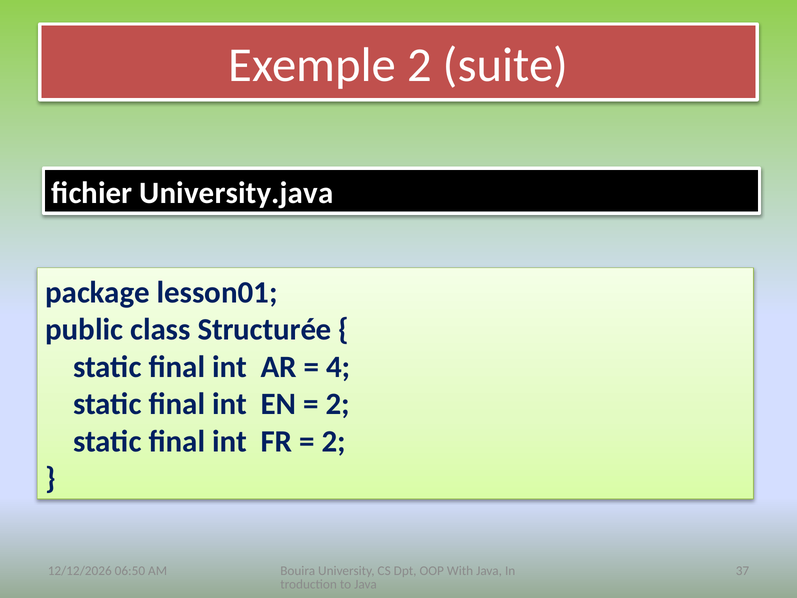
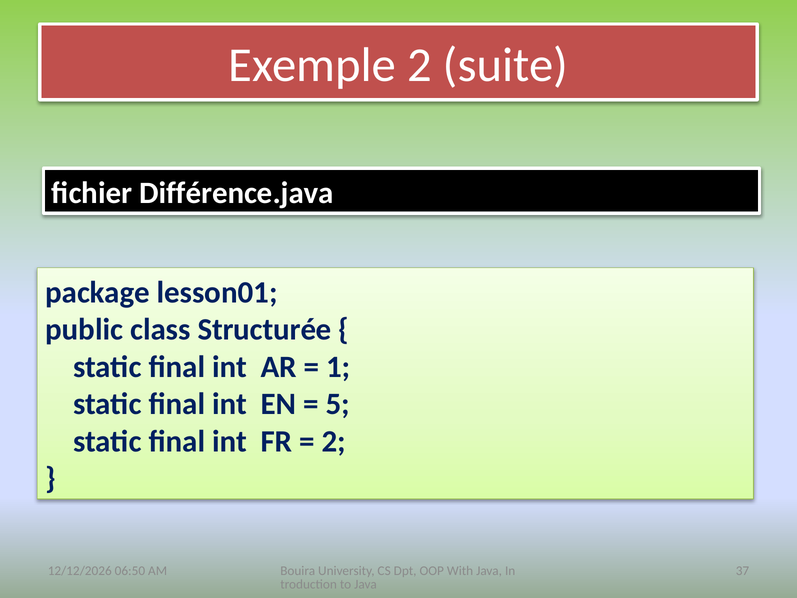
University.java: University.java -> Différence.java (236, 193)
4: 4 -> 1 (338, 367)
2: 2 -> 5 (338, 404)
